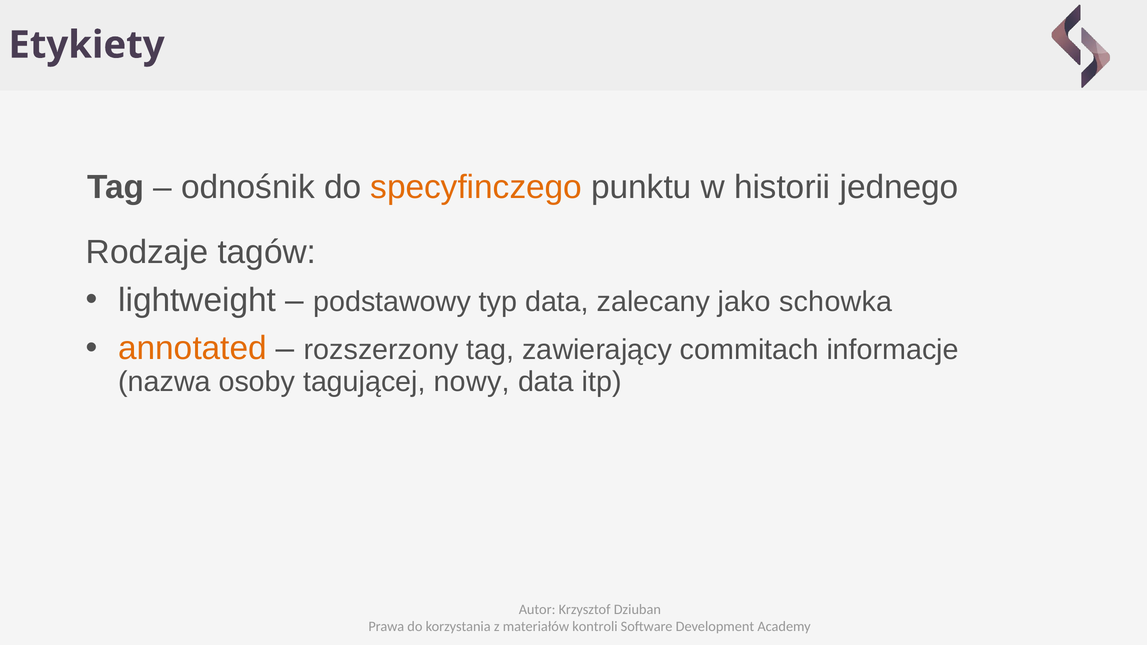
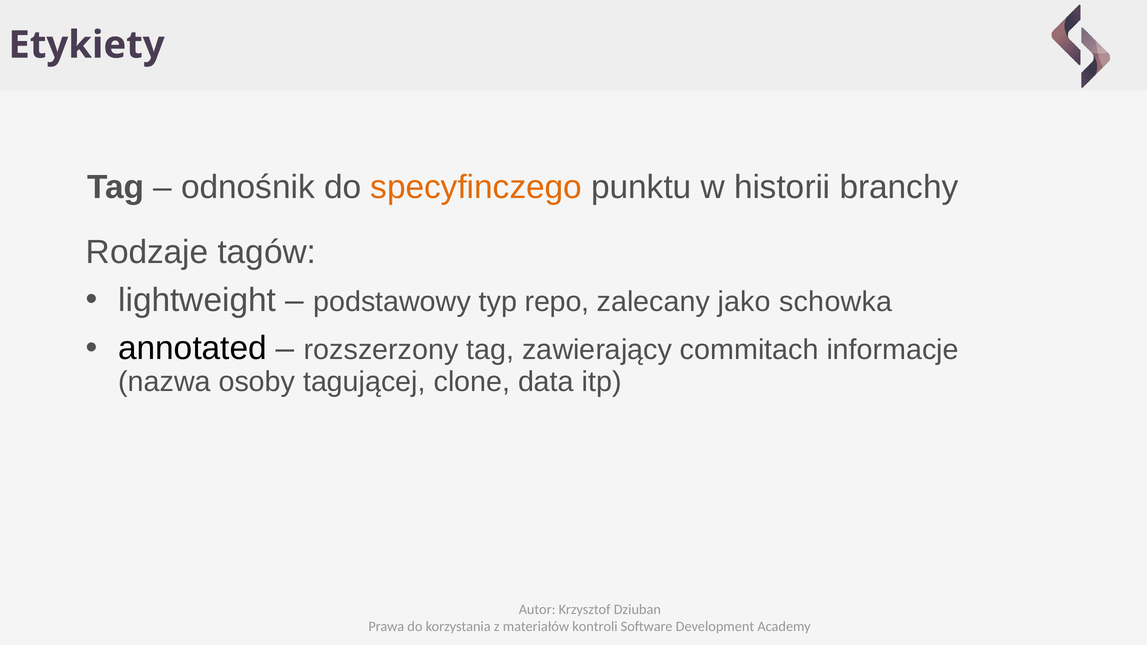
jednego: jednego -> branchy (899, 187)
typ data: data -> repo (557, 302)
annotated colour: orange -> black (192, 348)
nowy: nowy -> clone (472, 382)
